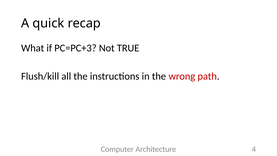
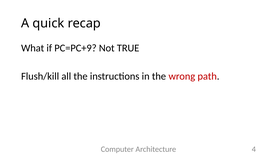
PC=PC+3: PC=PC+3 -> PC=PC+9 (75, 48)
